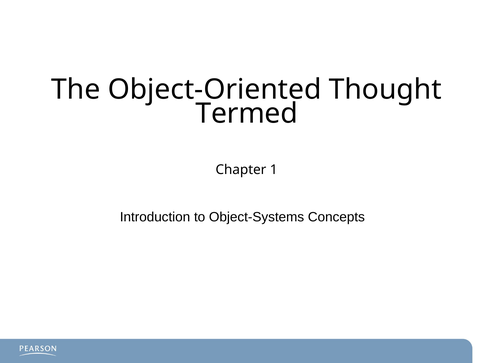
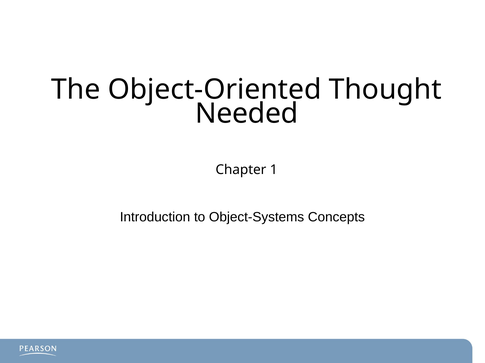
Termed: Termed -> Needed (247, 114)
